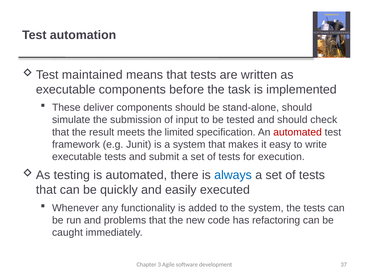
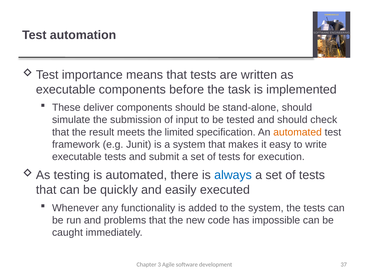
maintained: maintained -> importance (92, 75)
automated colour: red -> orange (298, 132)
refactoring: refactoring -> impossible (276, 220)
